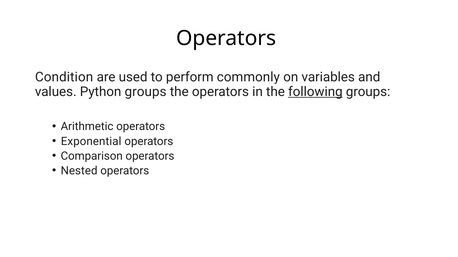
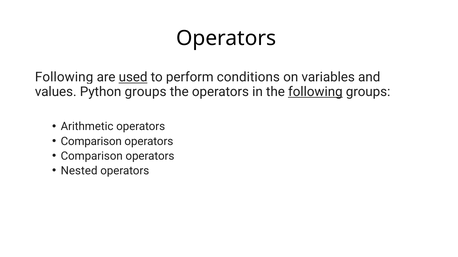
Condition: Condition -> Following (64, 77)
used underline: none -> present (133, 77)
commonly: commonly -> conditions (248, 77)
Exponential: Exponential -> Comparison (91, 142)
